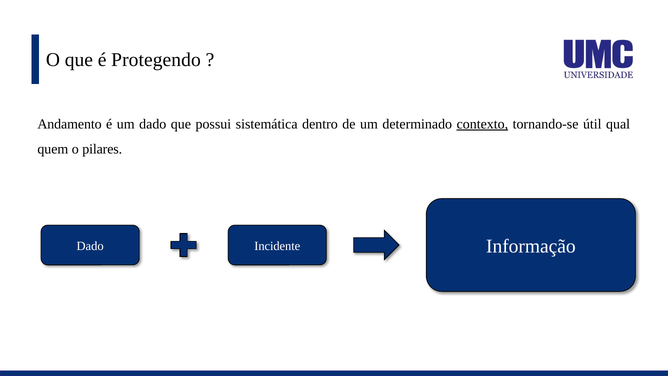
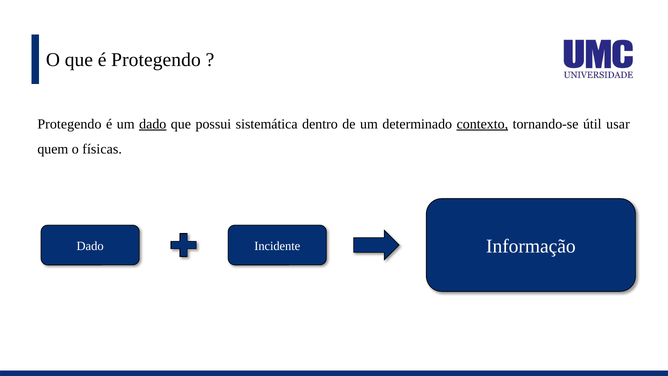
Andamento: Andamento -> Protegendo (69, 124)
dado underline: none -> present (153, 124)
qual: qual -> usar (618, 124)
pilares: pilares -> físicas (102, 149)
